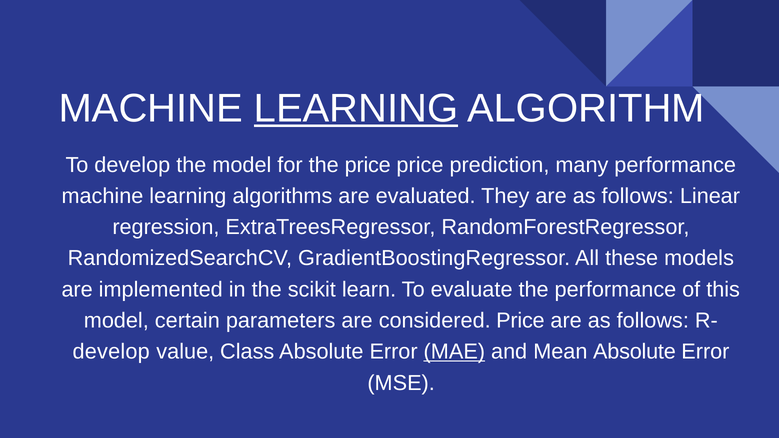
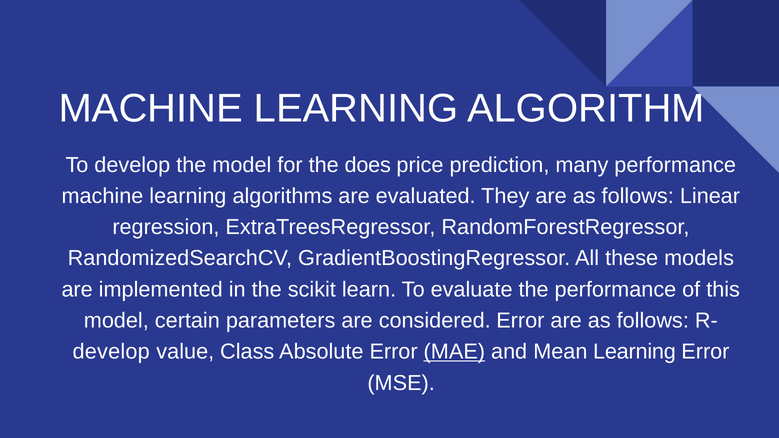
LEARNING underline: present -> none (356, 108)
the price: price -> does (368, 165)
considered Price: Price -> Error (520, 321)
Mean Absolute: Absolute -> Learning (634, 352)
